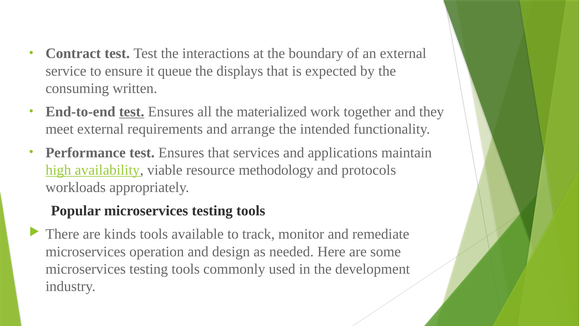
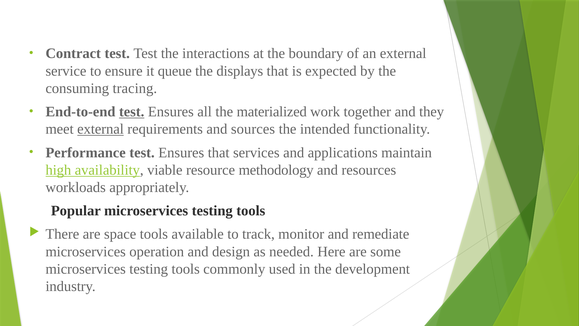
written: written -> tracing (135, 88)
external underline: none -> present (100, 129)
arrange: arrange -> sources (253, 129)
protocols: protocols -> resources (369, 170)
kinds: kinds -> space (120, 234)
